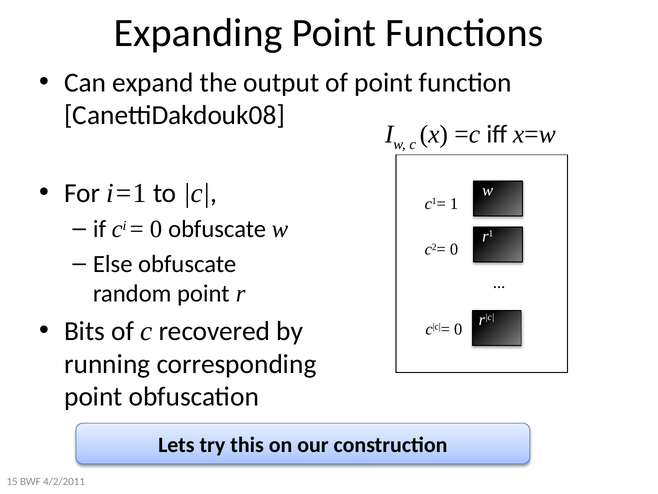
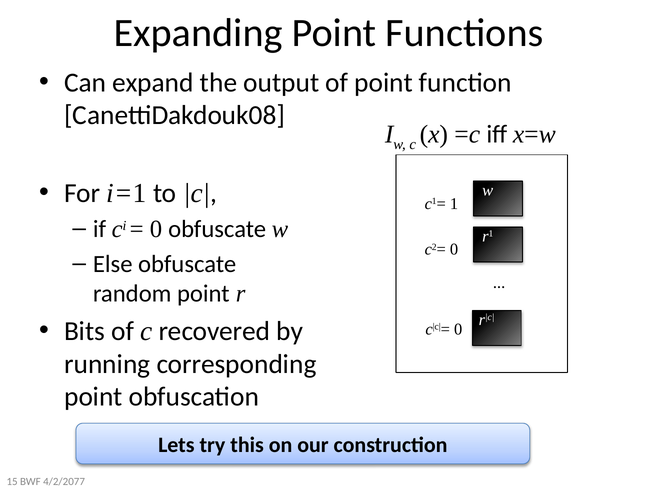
4/2/2011: 4/2/2011 -> 4/2/2077 (64, 481)
